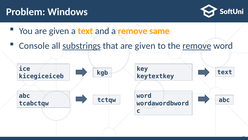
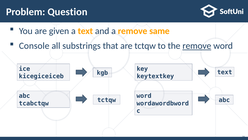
Windows: Windows -> Question (67, 12)
substrings underline: present -> none (82, 46)
that are given: given -> tctqw (145, 46)
